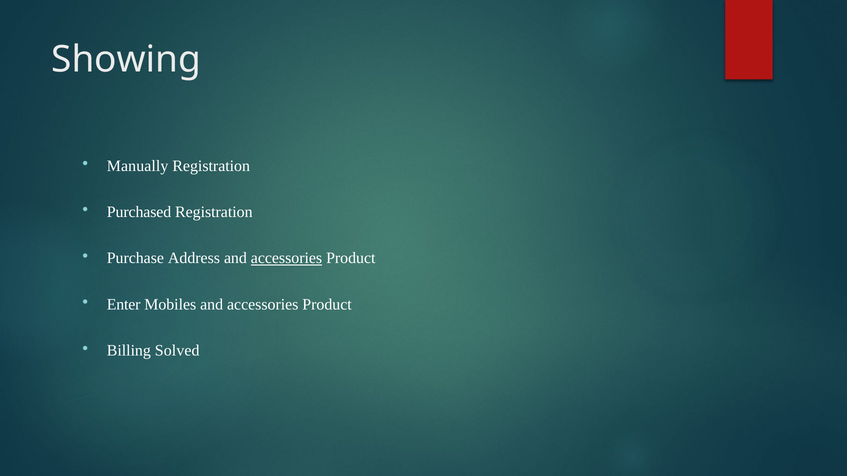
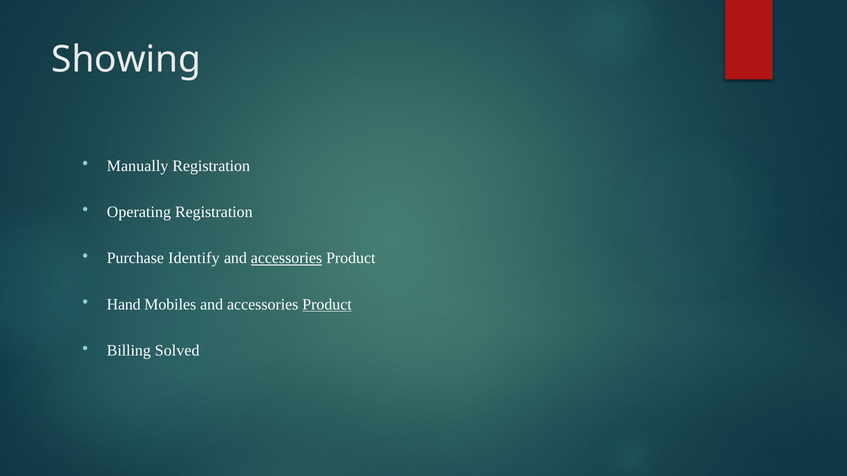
Purchased: Purchased -> Operating (139, 212)
Address: Address -> Identify (194, 258)
Enter: Enter -> Hand (124, 305)
Product underline: none -> present (327, 305)
